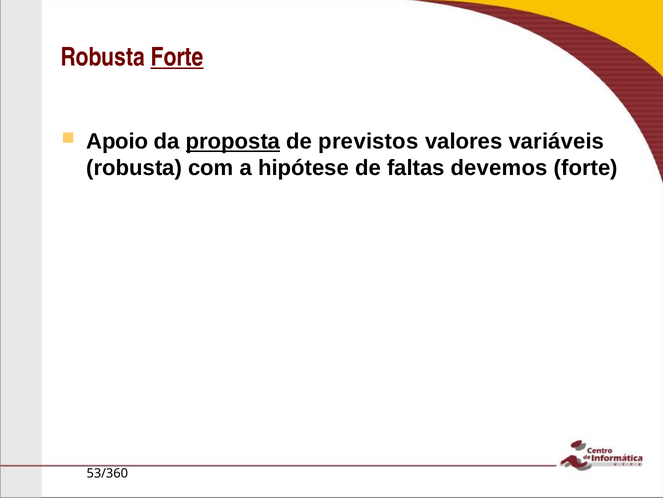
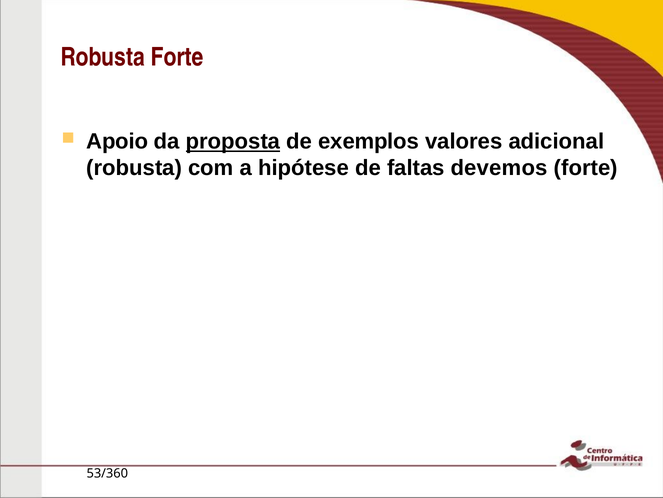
Forte underline: present -> none (177, 57)
previstos: previstos -> exemplos (369, 141)
variáveis: variáveis -> adicional (556, 141)
